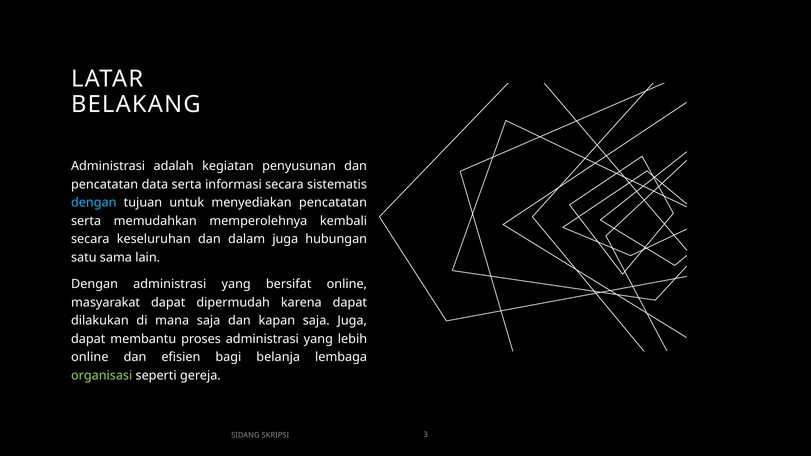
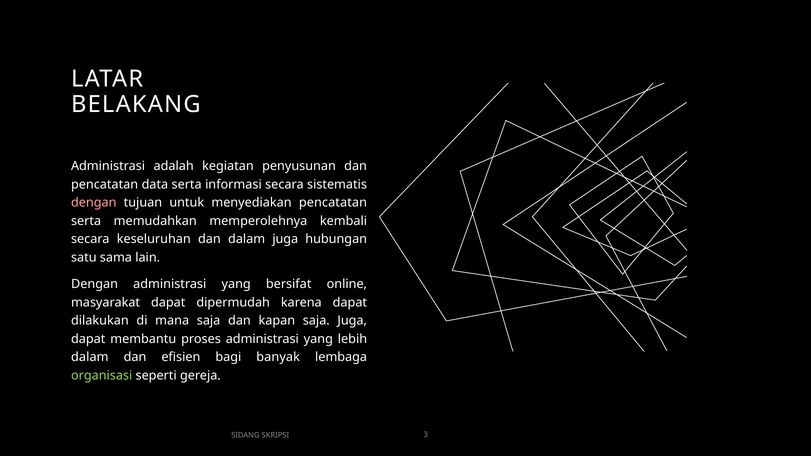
dengan colour: light blue -> pink (94, 203)
online: online -> dalam (90, 357)
belanja: belanja -> banyak (278, 357)
